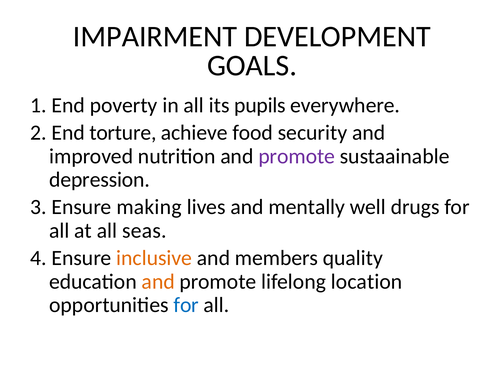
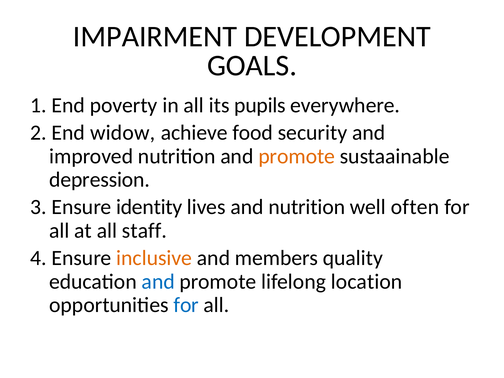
torture: torture -> widow (123, 133)
promote colour: purple -> orange (297, 156)
making: making -> identity (149, 207)
and mentally: mentally -> nutrition (307, 207)
drugs: drugs -> often (415, 207)
seas: seas -> staff (144, 231)
and colour: orange -> blue (158, 282)
